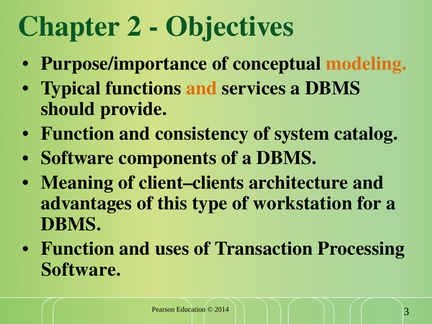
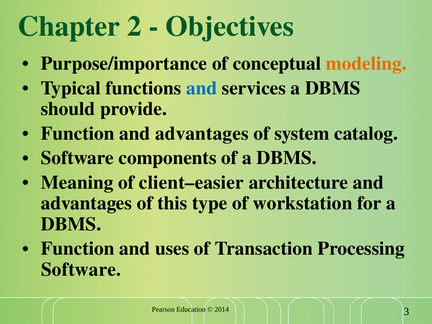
and colour: orange -> blue (202, 88)
Function and consistency: consistency -> advantages (202, 133)
client–clients: client–clients -> client–easier (191, 183)
